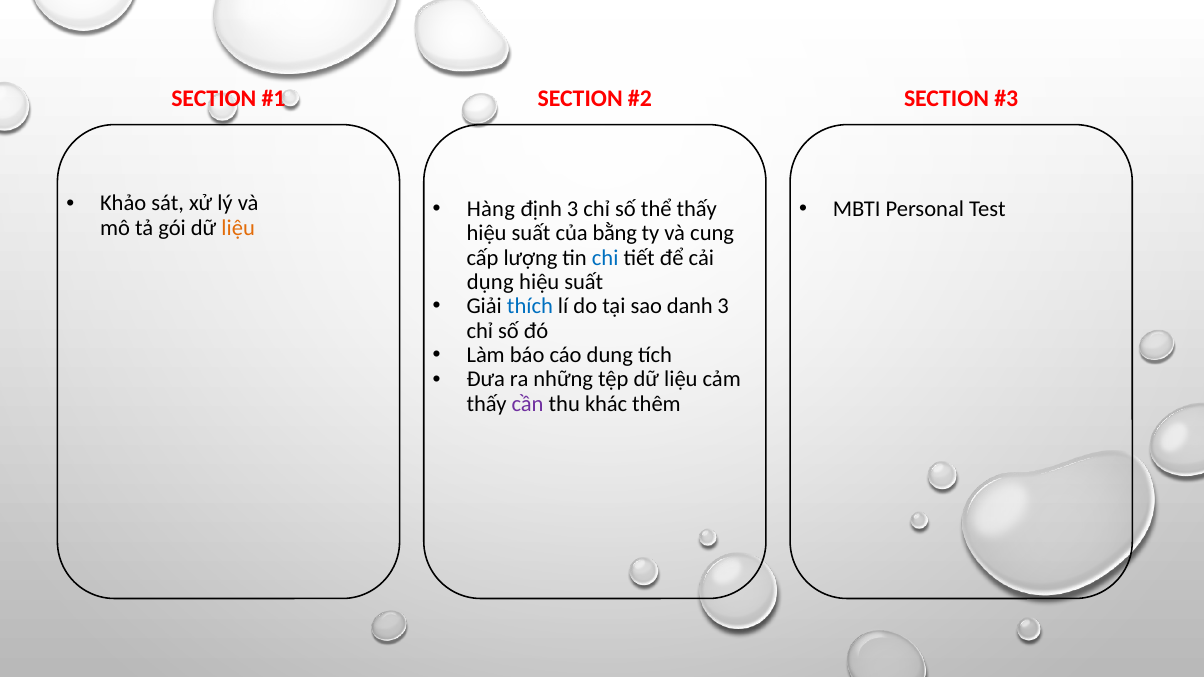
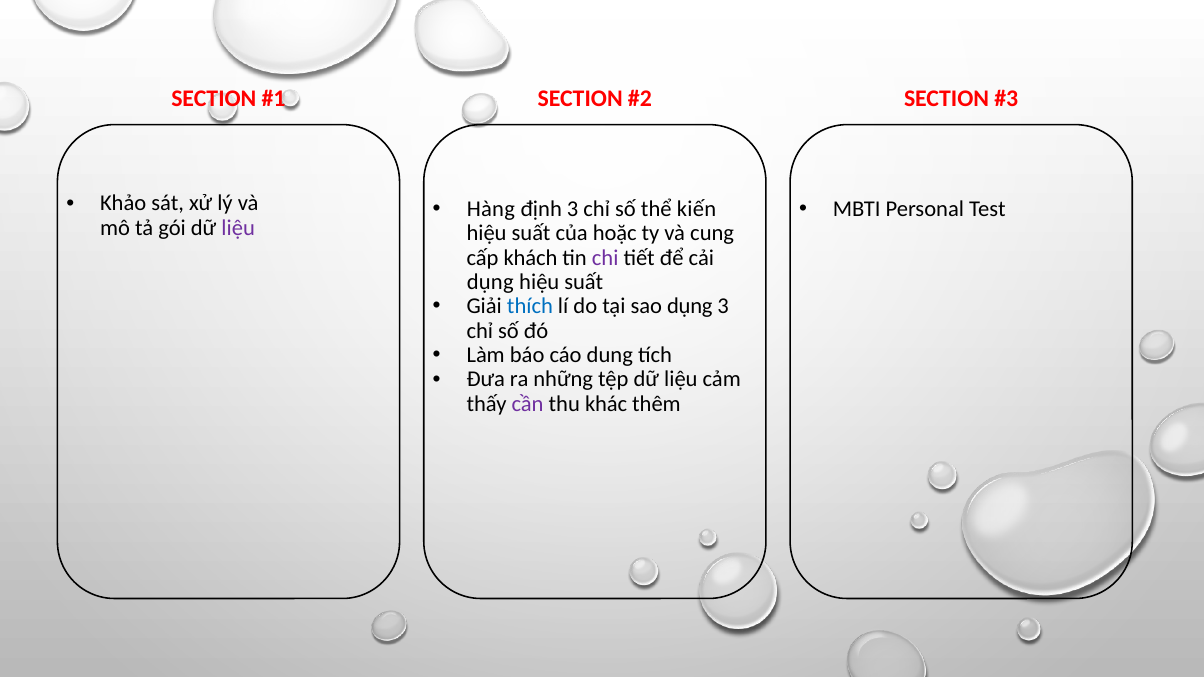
thể thấy: thấy -> kiến (697, 209)
liệu colour: orange -> purple (238, 228)
bằng: bằng -> hoặc (615, 233)
lượng: lượng -> khách (530, 258)
chi colour: blue -> purple (605, 258)
sao danh: danh -> dụng (690, 306)
